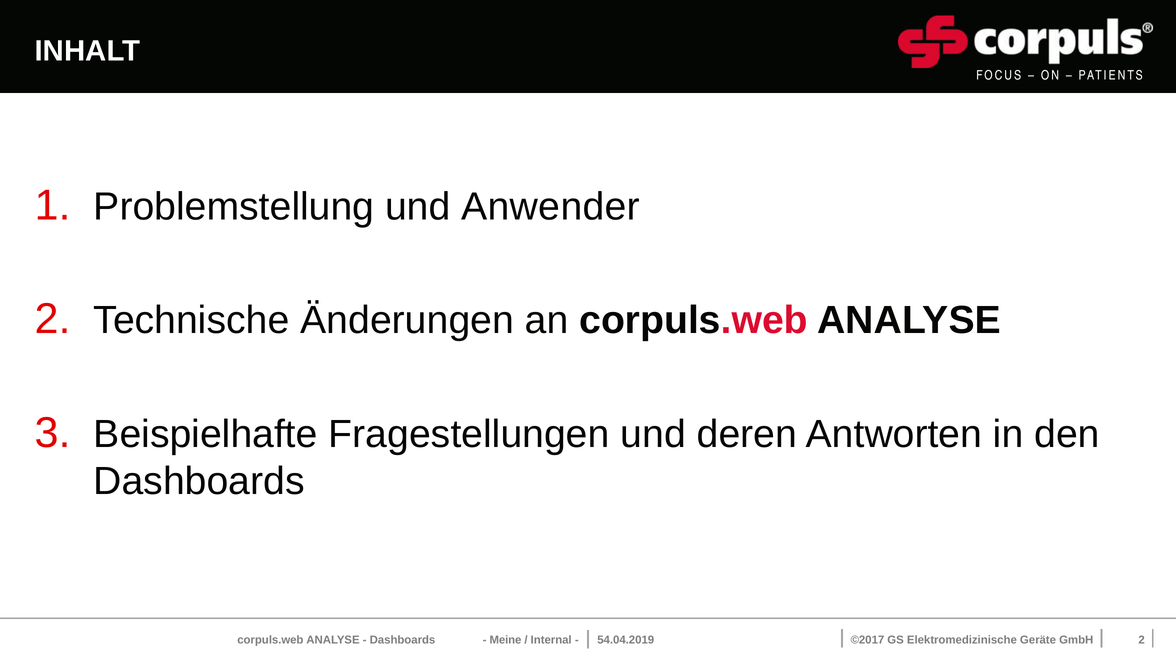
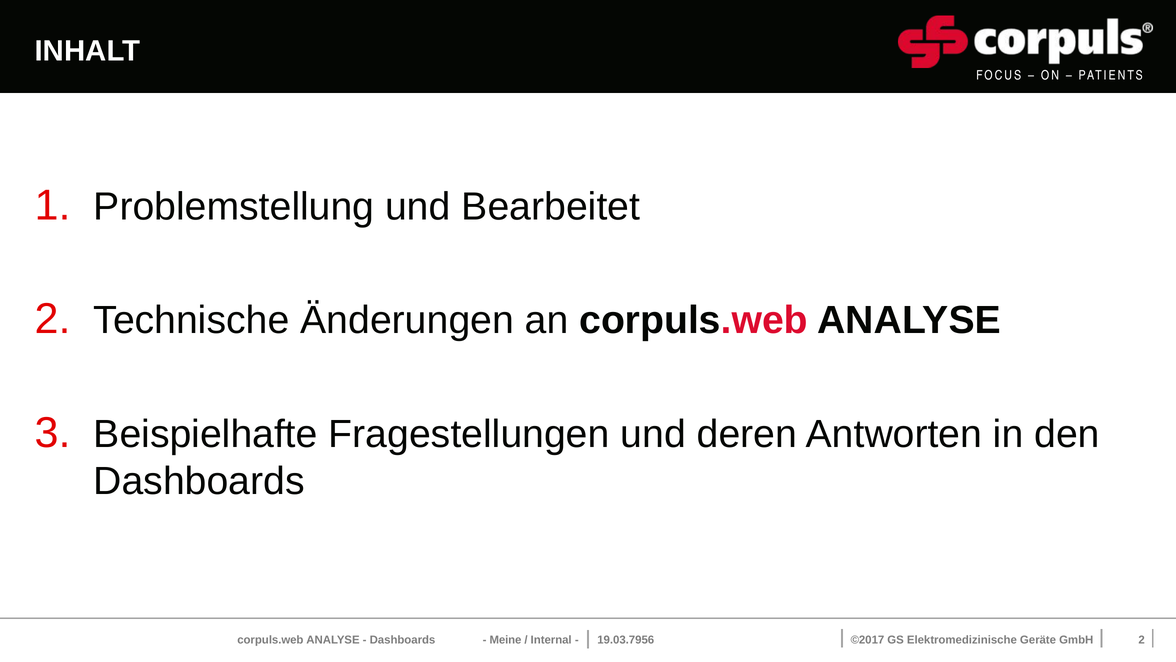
Anwender: Anwender -> Bearbeitet (551, 207)
54.04.2019: 54.04.2019 -> 19.03.7956 (626, 640)
